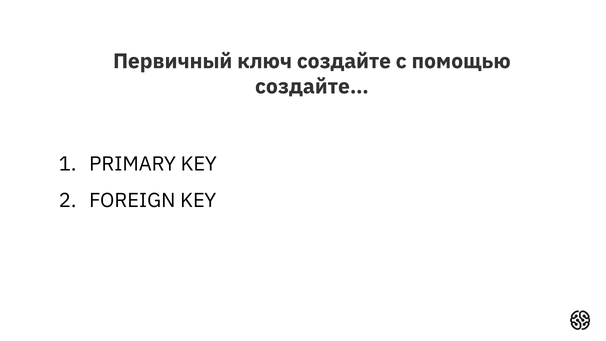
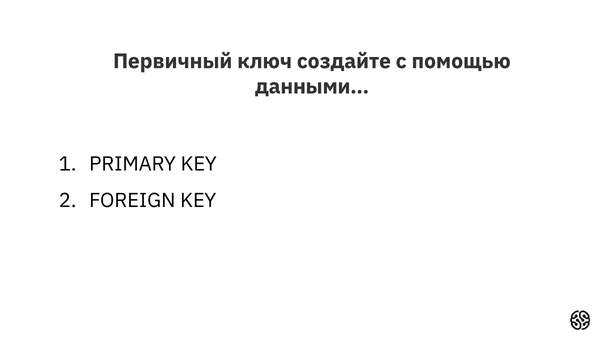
создайте…: создайте… -> данными… (312, 86)
